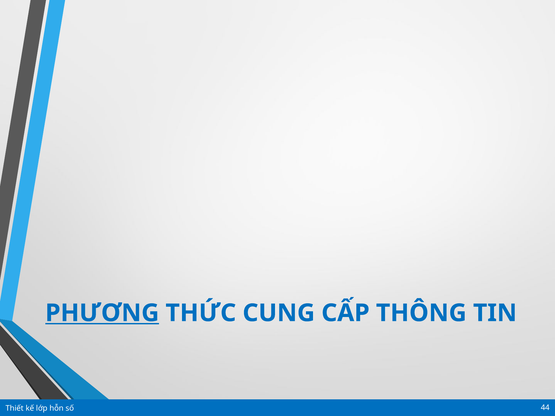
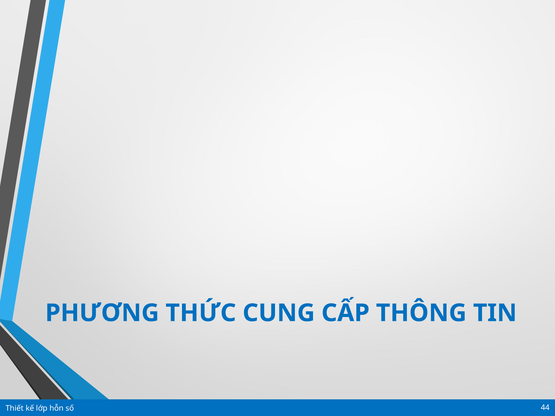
PHƯƠNG underline: present -> none (102, 313)
